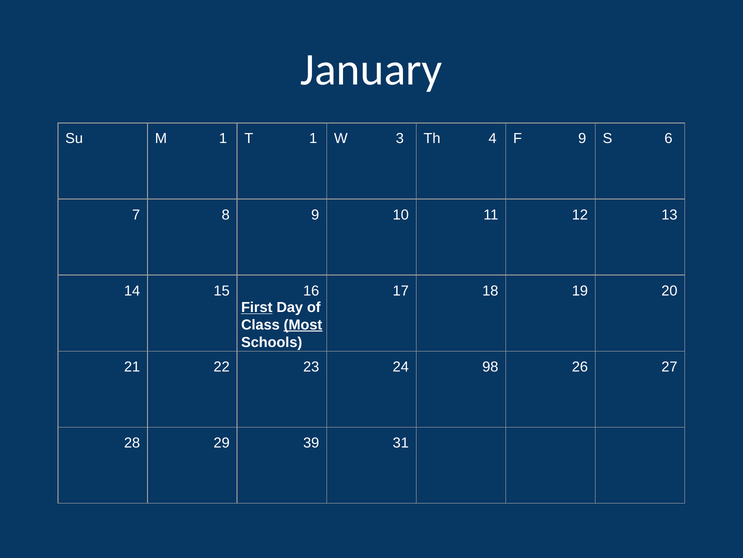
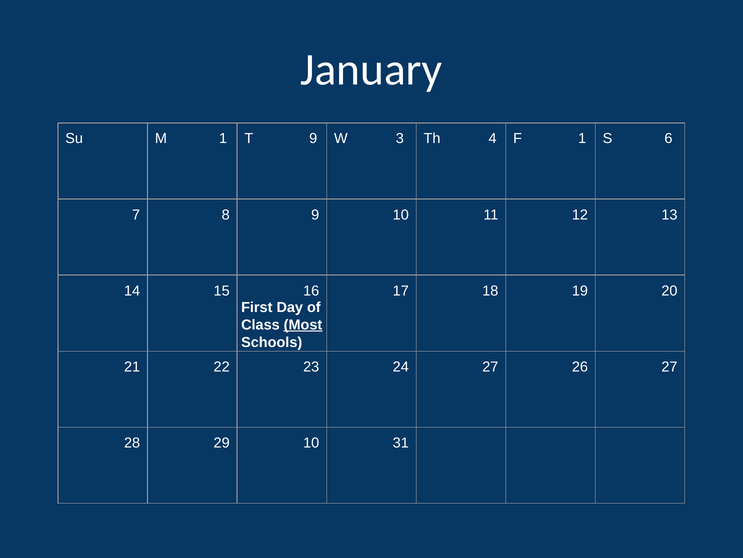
T 1: 1 -> 9 (313, 139)
F 9: 9 -> 1 (582, 139)
First underline: present -> none (257, 307)
24 98: 98 -> 27 (490, 366)
29 39: 39 -> 10 (311, 442)
